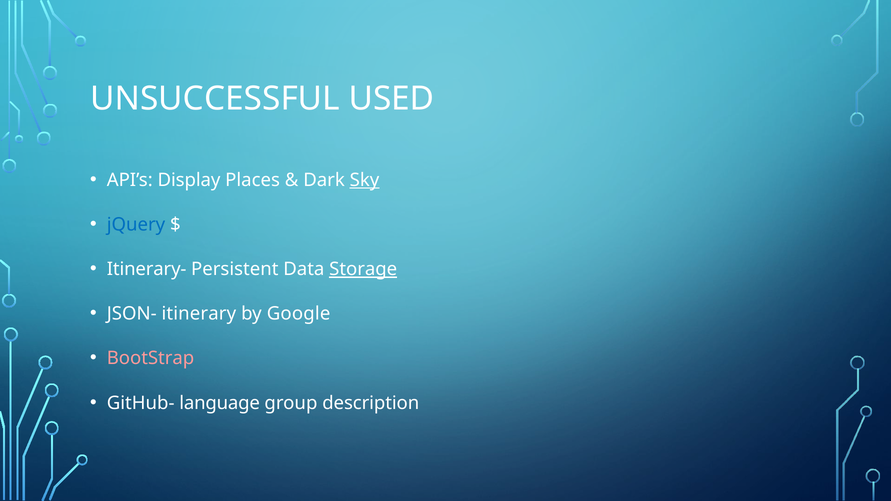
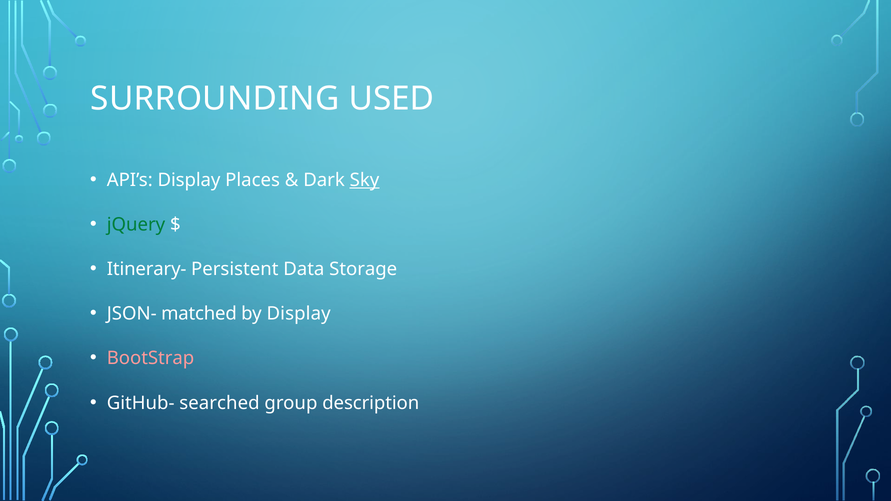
UNSUCCESSFUL: UNSUCCESSFUL -> SURROUNDING (215, 99)
jQuery colour: blue -> green (136, 225)
Storage underline: present -> none (363, 269)
itinerary: itinerary -> matched (199, 314)
by Google: Google -> Display (299, 314)
language: language -> searched (219, 403)
